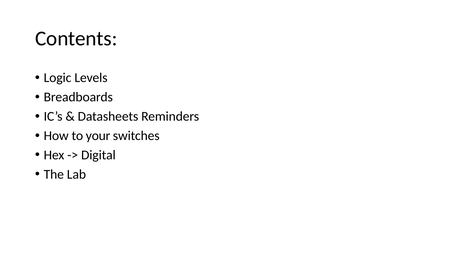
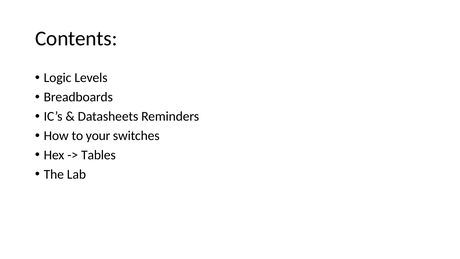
Digital: Digital -> Tables (98, 155)
